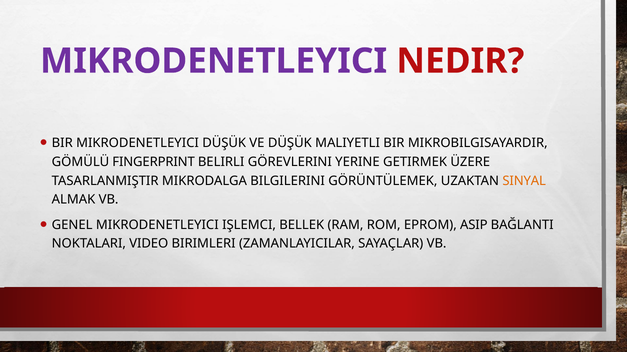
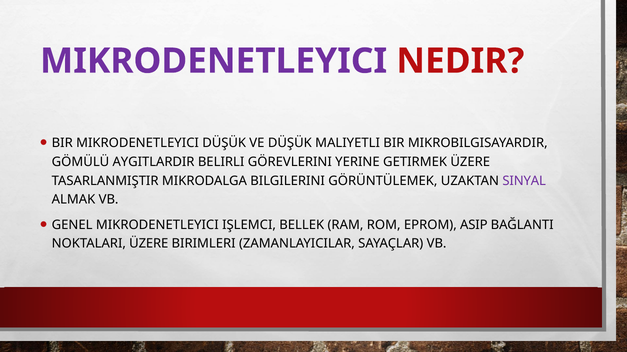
FINGERPRINT: FINGERPRINT -> AYGITLARDIR (154, 162)
SINYAL colour: orange -> purple (524, 181)
NOKTALARI VIDEO: VIDEO -> ÜZERE (149, 244)
